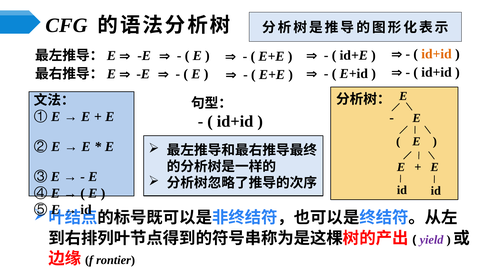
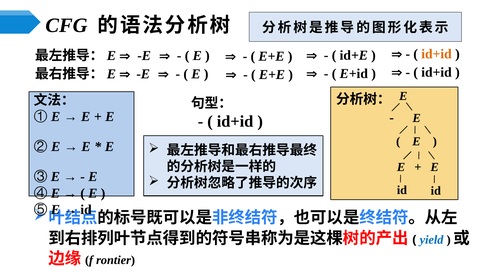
yield colour: purple -> blue (432, 240)
